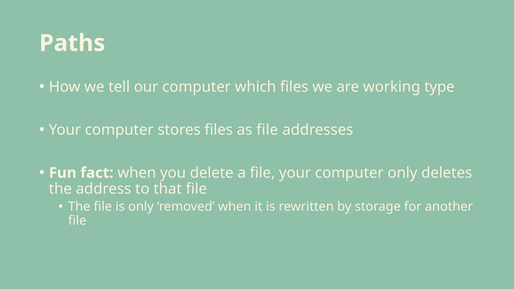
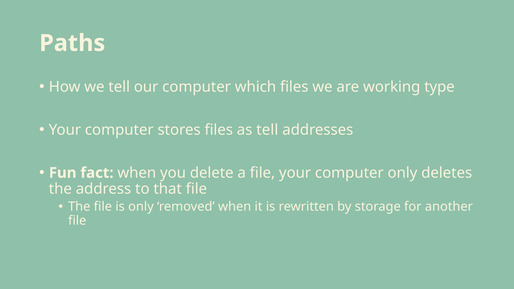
as file: file -> tell (267, 130)
